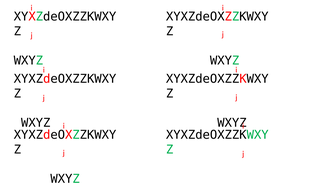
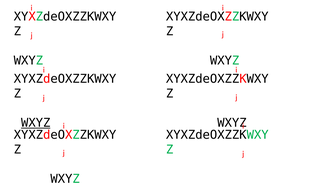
WXYZ underline: none -> present (36, 123)
